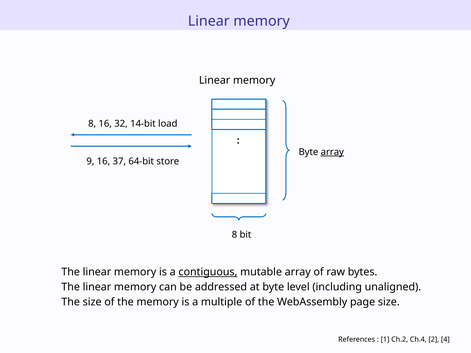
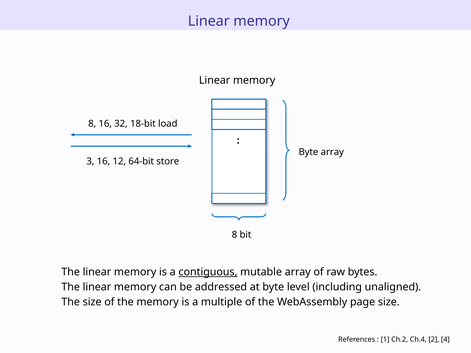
14-bit: 14-bit -> 18-bit (143, 124)
array underline: present -> none (332, 152)
9: 9 -> 3 (90, 161)
37: 37 -> 12 (119, 161)
